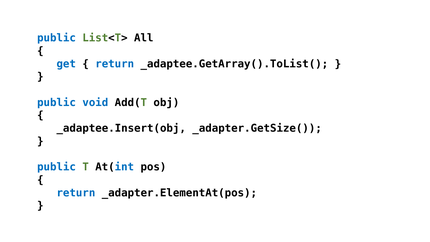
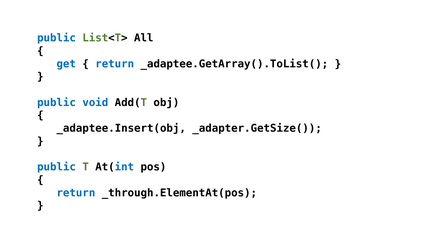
_adapter.ElementAt(pos: _adapter.ElementAt(pos -> _through.ElementAt(pos (179, 193)
